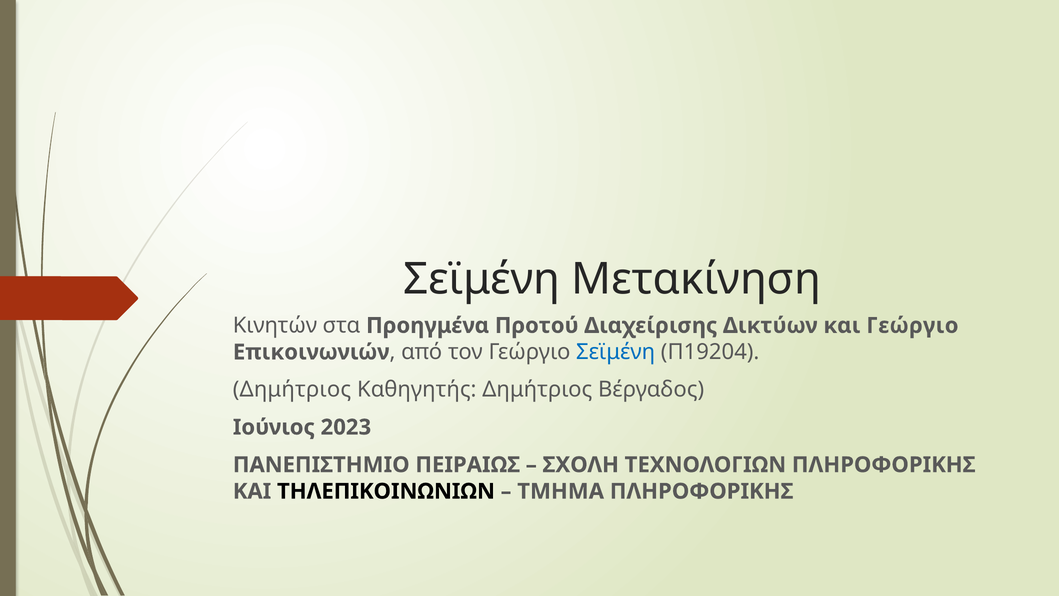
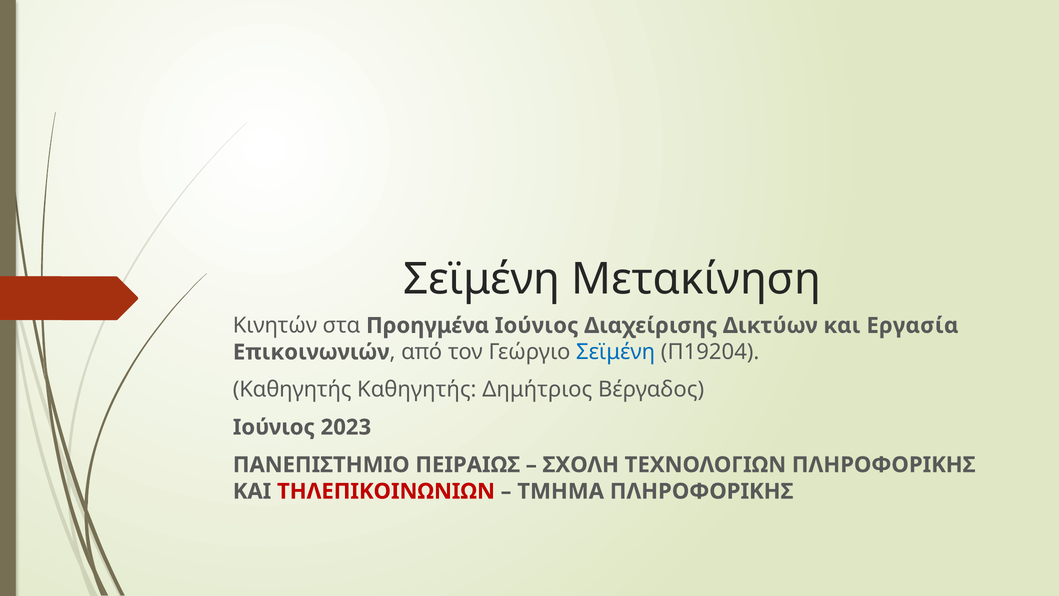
Προηγμένα Προτού: Προτού -> Ιούνιος (537, 325)
και Γεώργιο: Γεώργιο -> Εργασία (912, 325)
Δημήτριος: Δημήτριος -> Καθηγητής (292, 389)
ΤΗΛΕΠΙΚΟΙΝΩΝΙΩΝ colour: black -> red (386, 491)
